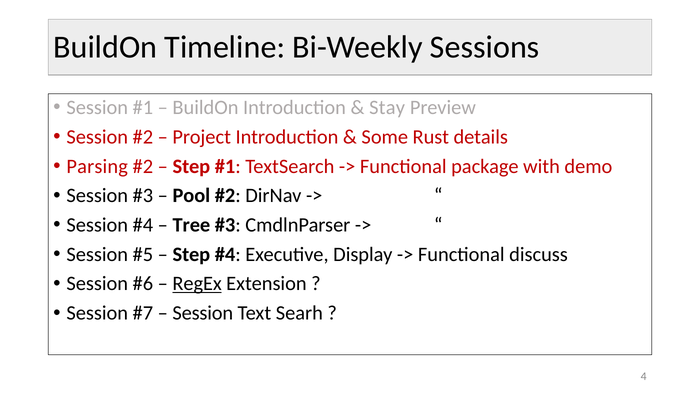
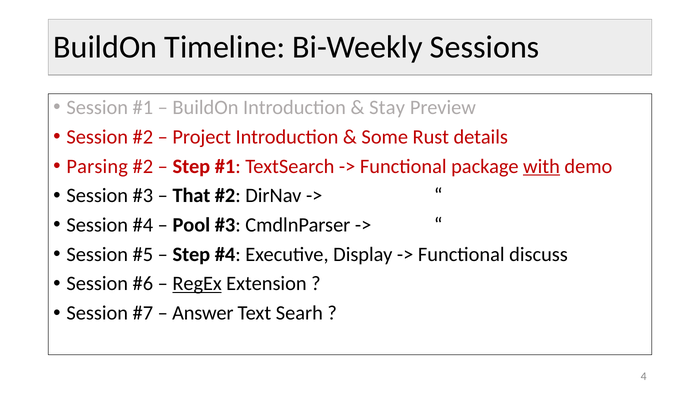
with underline: none -> present (541, 166)
Pool: Pool -> That (191, 196)
Tree: Tree -> Pool (191, 225)
Session: Session -> Answer (203, 313)
